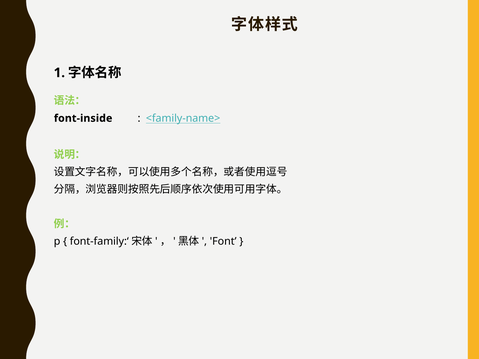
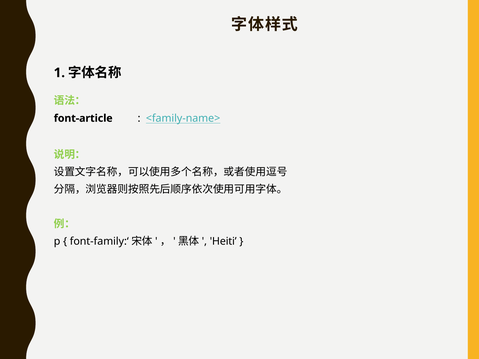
font-inside: font-inside -> font-article (83, 118)
Font: Font -> Heiti (223, 241)
